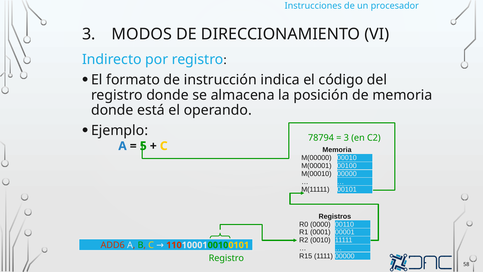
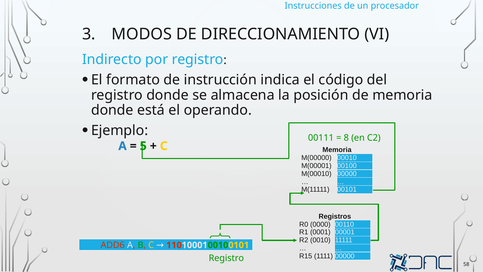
78794: 78794 -> 00111 (321, 138)
3: 3 -> 8 (346, 138)
